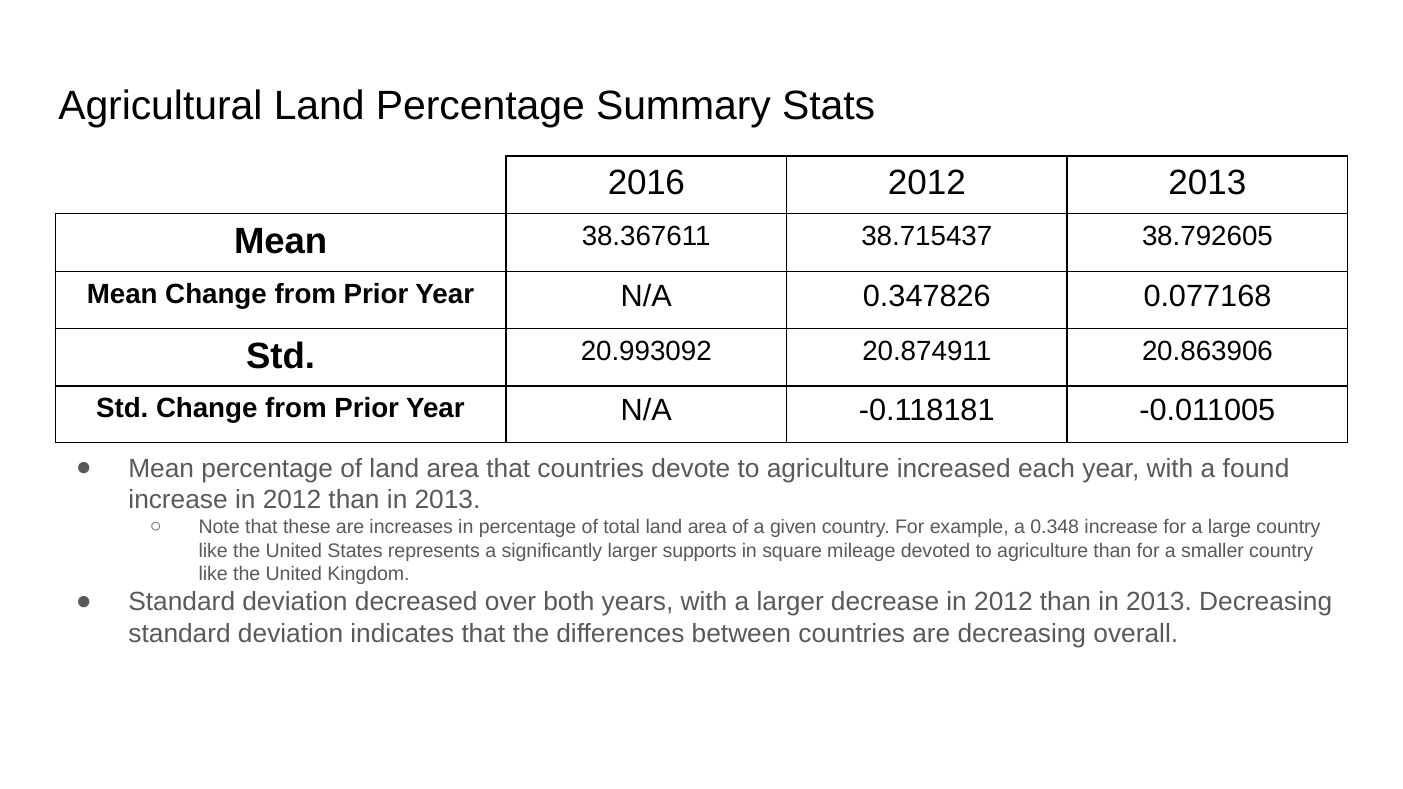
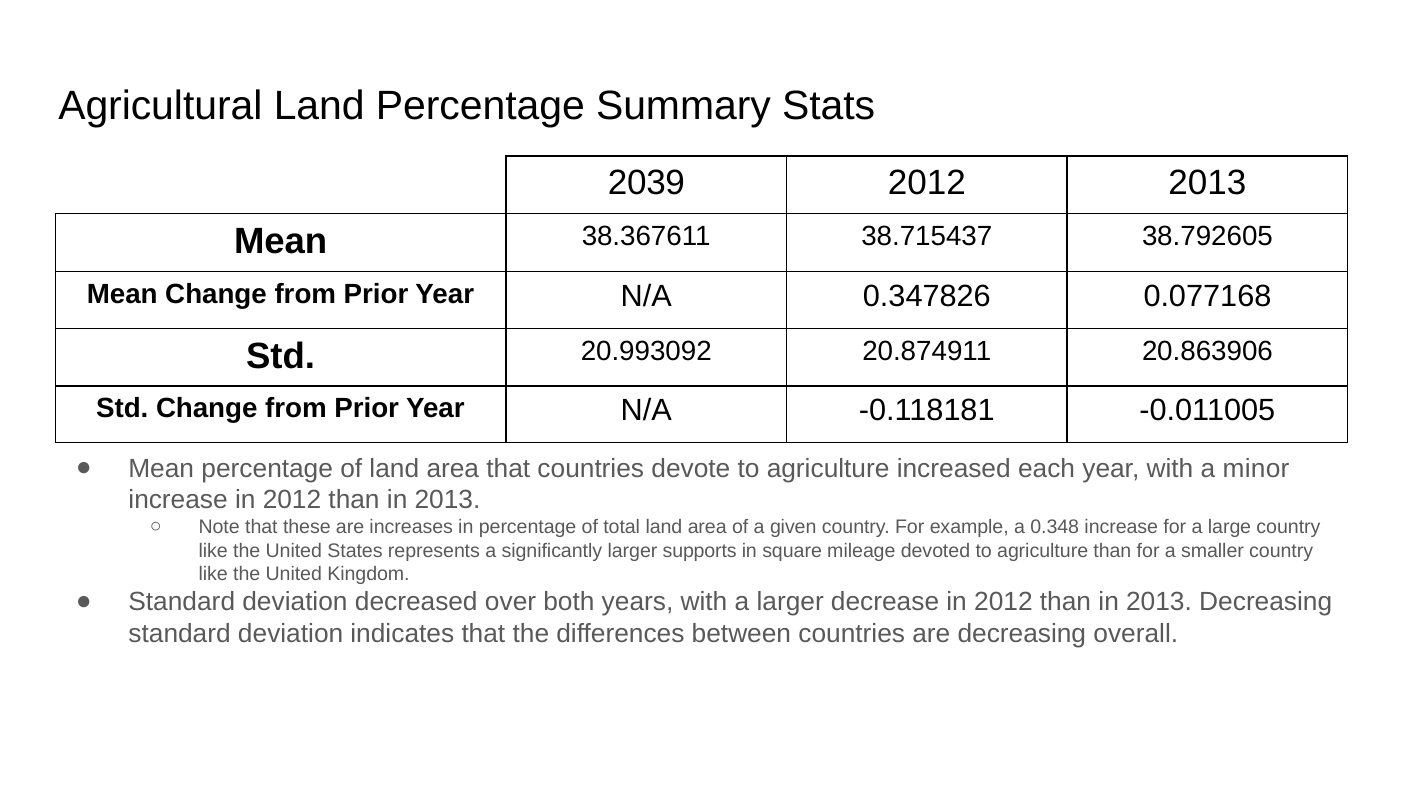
2016: 2016 -> 2039 (646, 183)
found: found -> minor (1256, 469)
